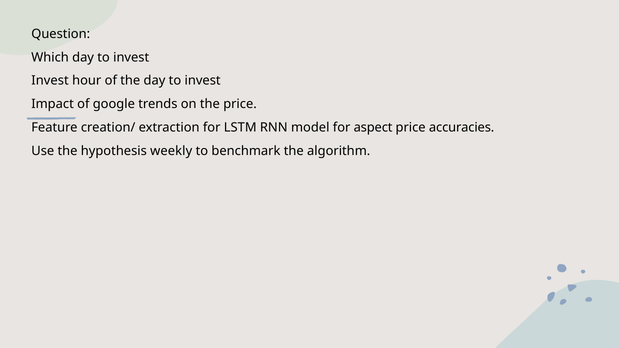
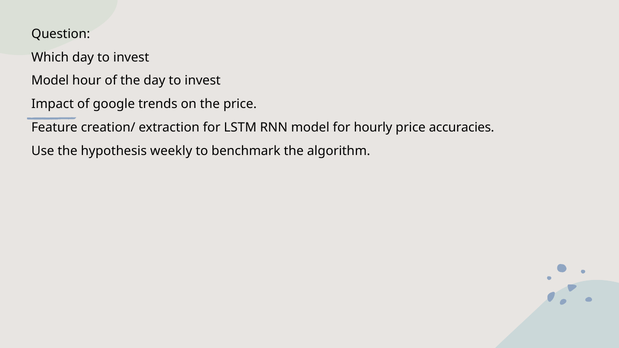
Invest: Invest -> Model (50, 81)
aspect: aspect -> hourly (373, 128)
